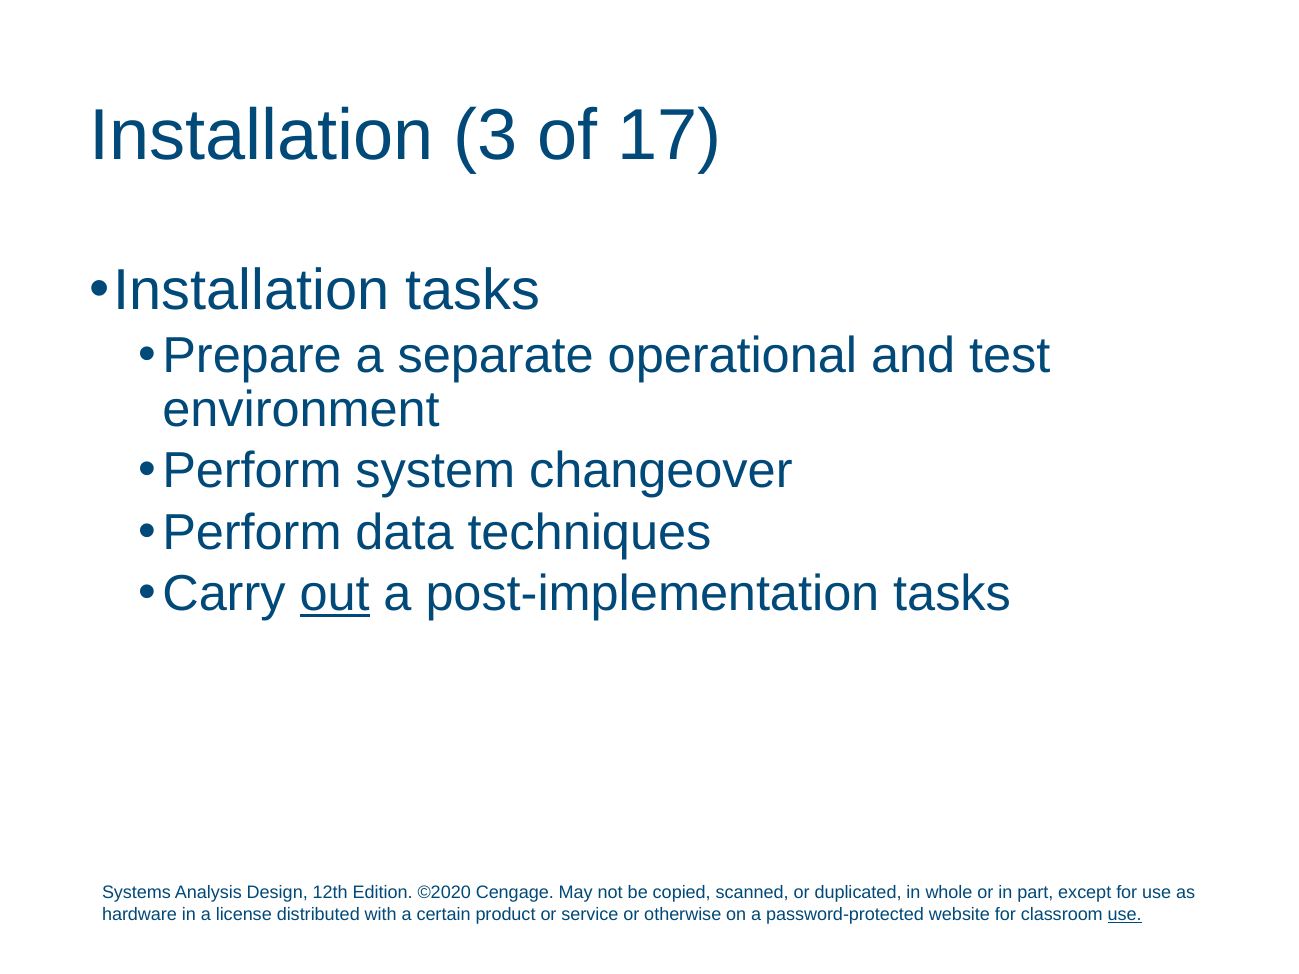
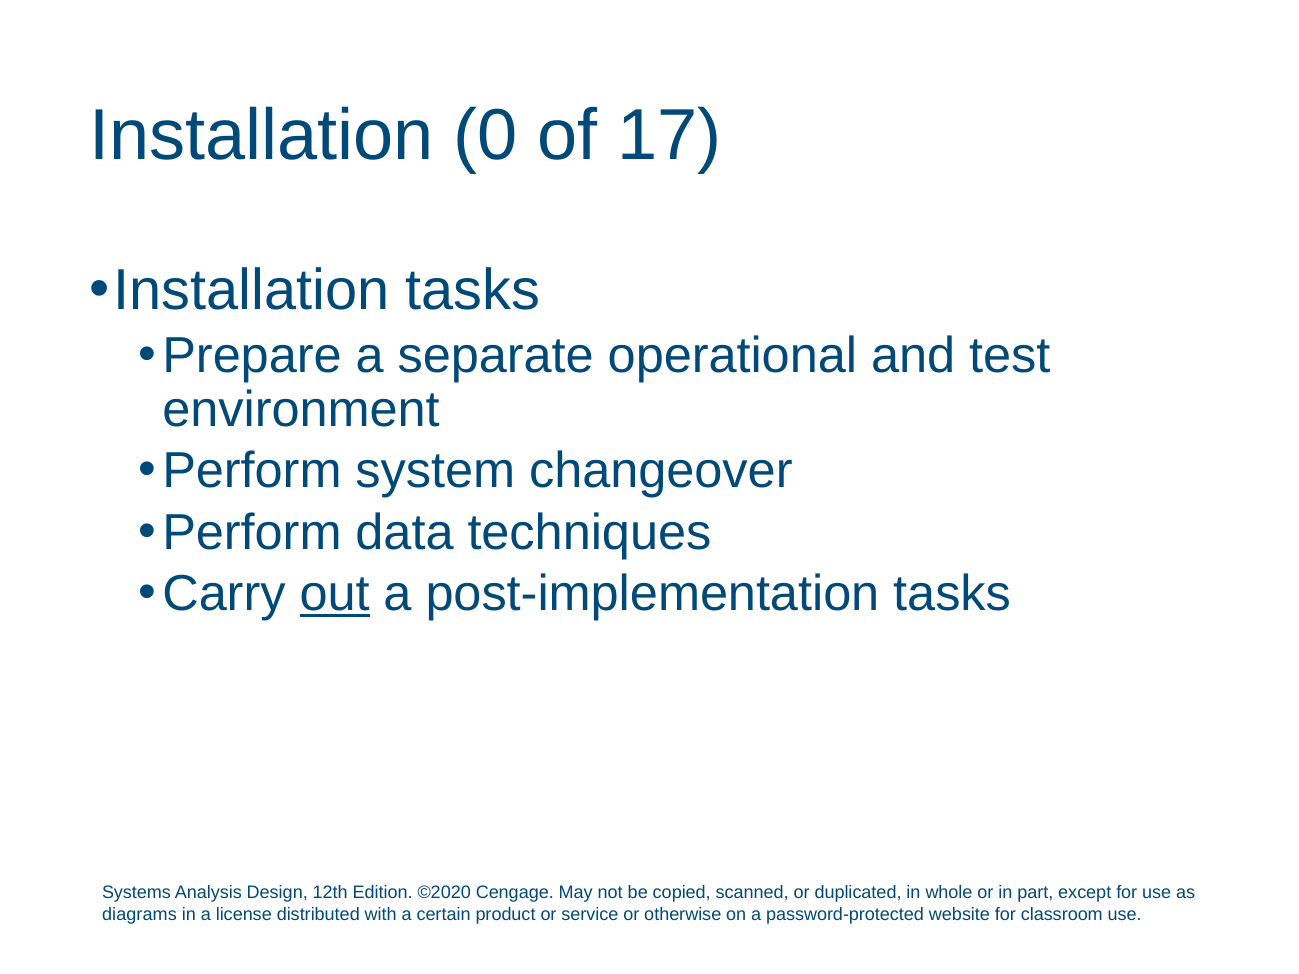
3: 3 -> 0 (486, 135)
hardware: hardware -> diagrams (139, 915)
use underline: present -> none (1125, 915)
